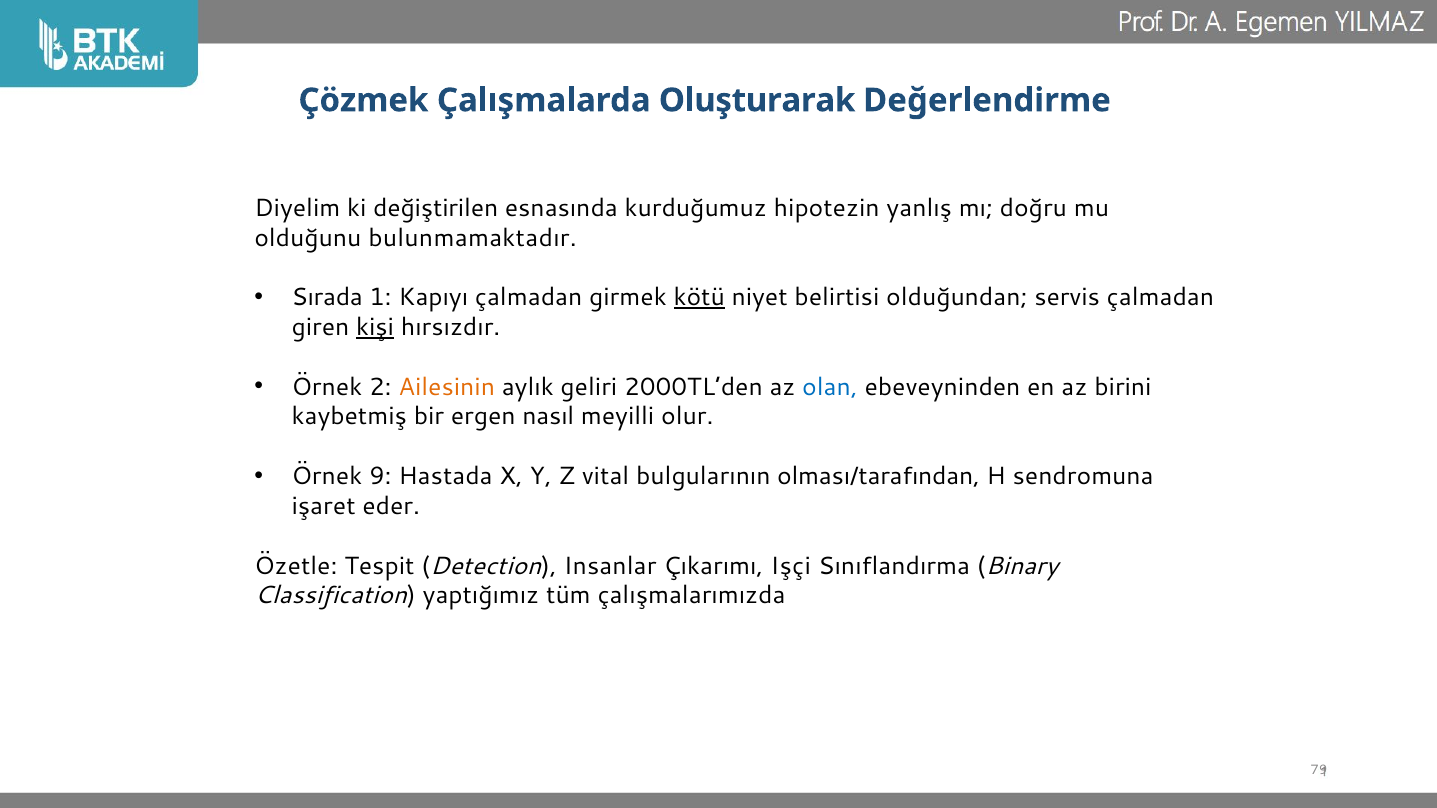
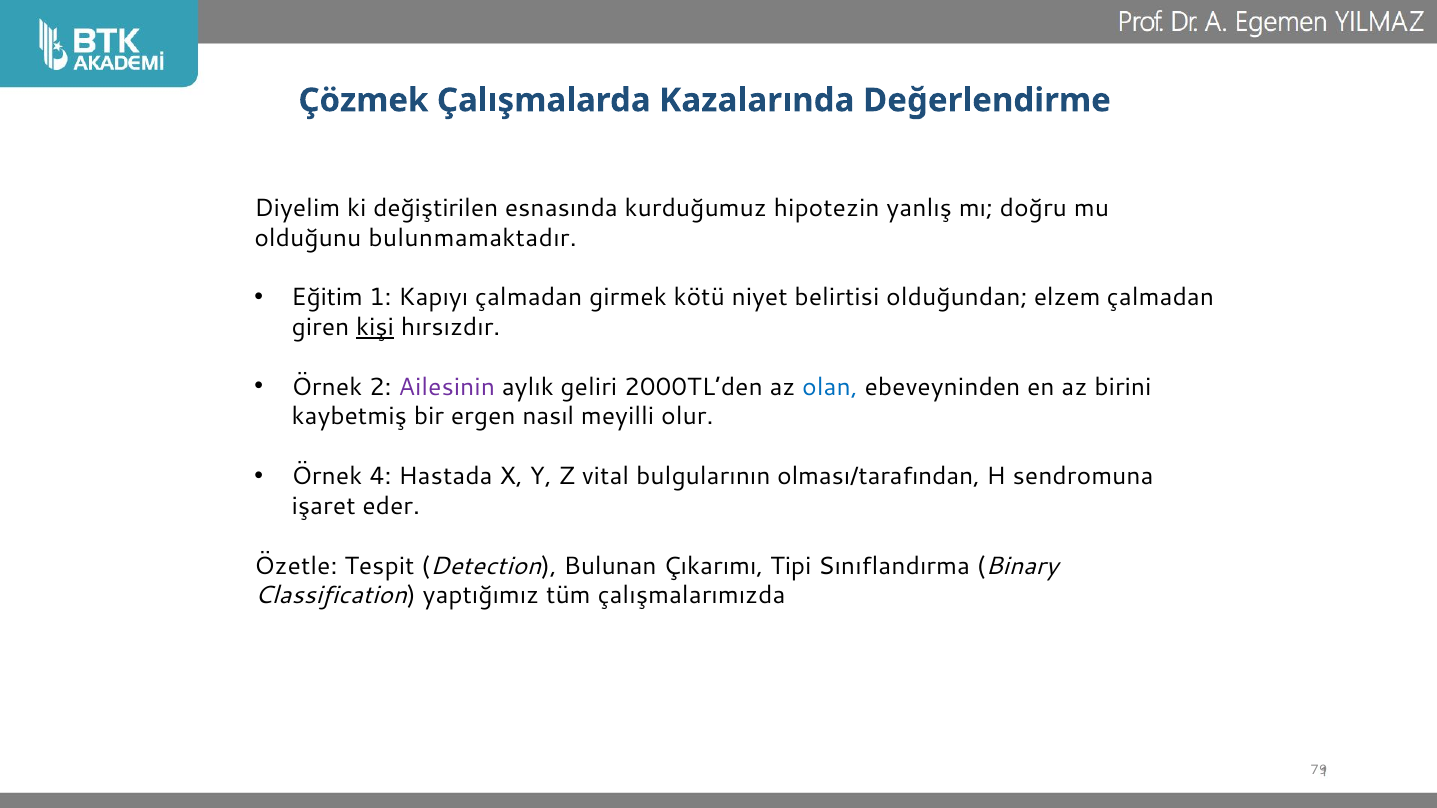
Oluşturarak: Oluşturarak -> Kazalarında (757, 100)
Sırada: Sırada -> Eğitim (327, 298)
kötü underline: present -> none (699, 298)
servis: servis -> elzem (1067, 298)
Ailesinin colour: orange -> purple (447, 387)
9: 9 -> 4 (380, 477)
Insanlar: Insanlar -> Bulunan (610, 566)
Işçi: Işçi -> Tipi (791, 566)
